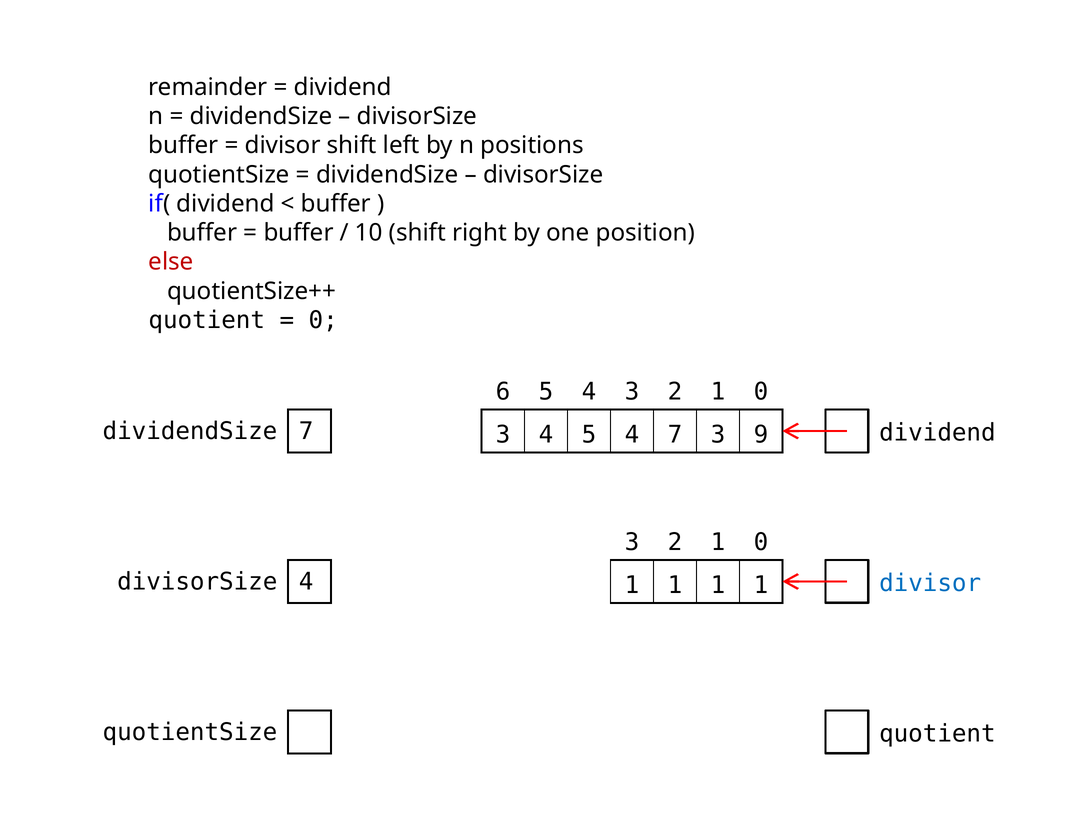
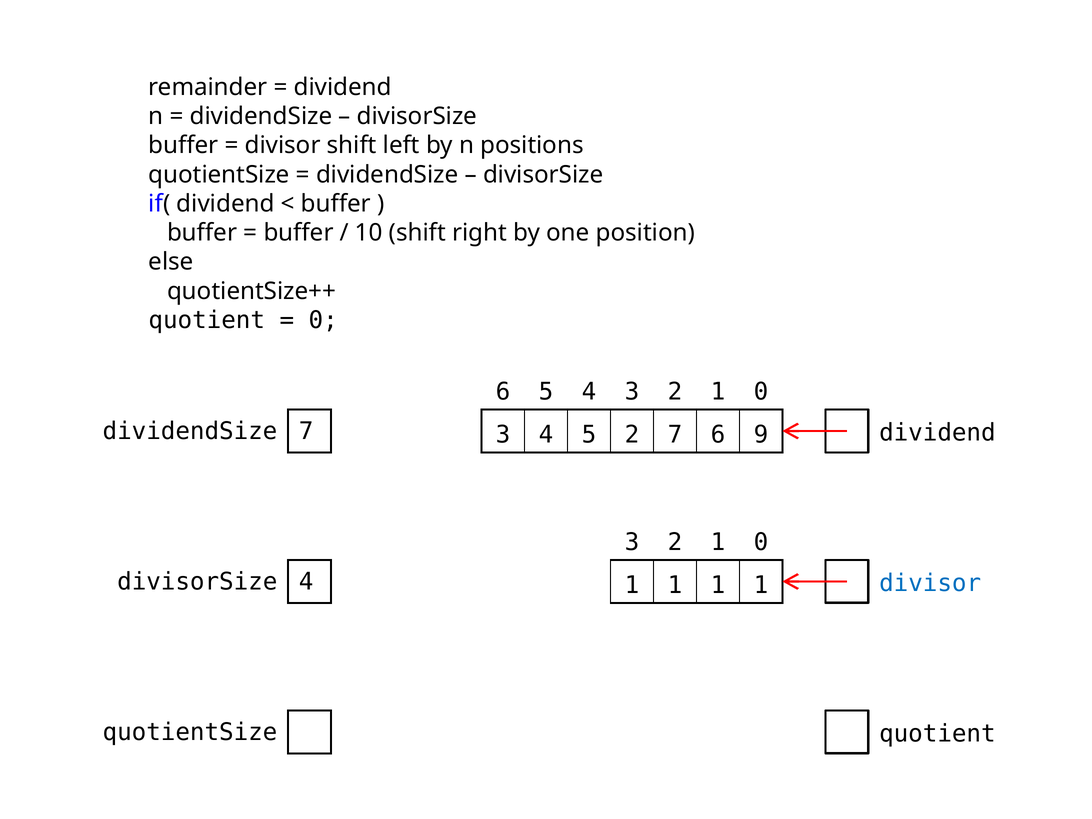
else colour: red -> black (171, 262)
4 5 4: 4 -> 2 (632, 435)
7 3: 3 -> 6 (718, 435)
